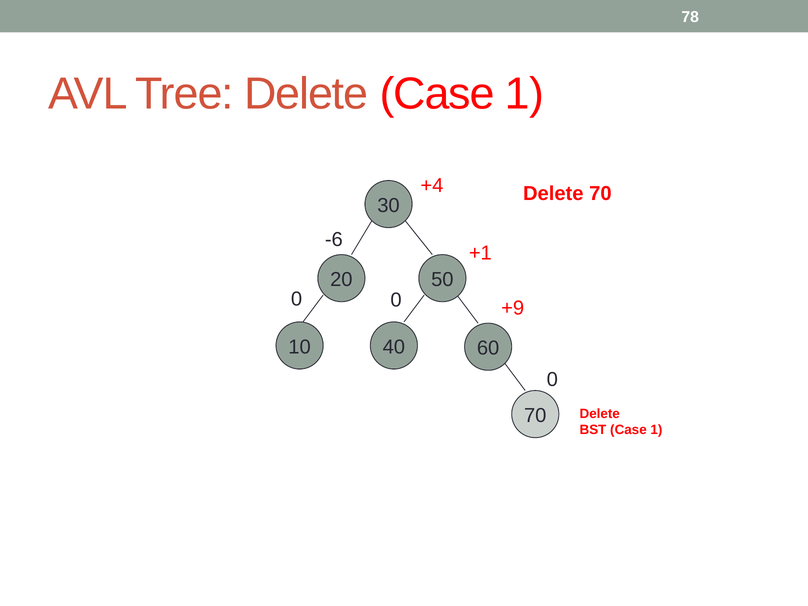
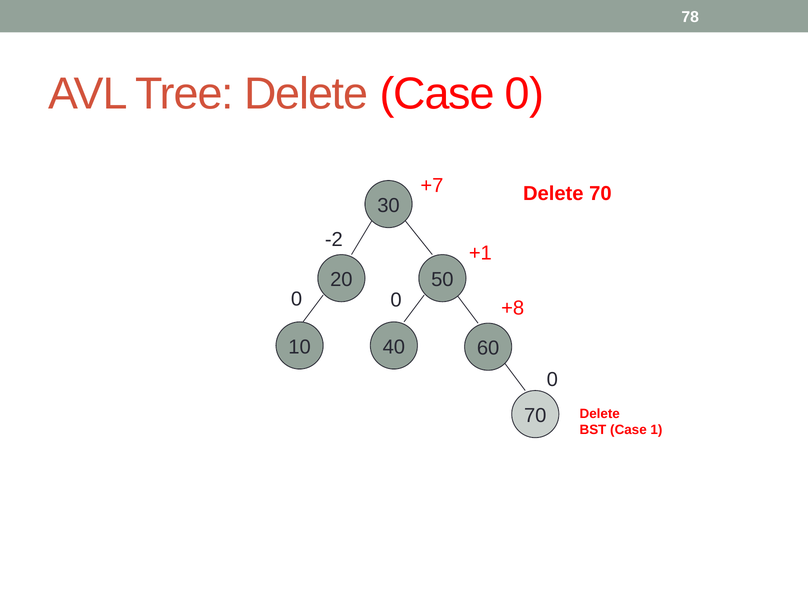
Delete Case 1: 1 -> 0 (524, 94)
+4: +4 -> +7 (432, 186)
-6: -6 -> -2 (334, 240)
+9: +9 -> +8 (513, 308)
